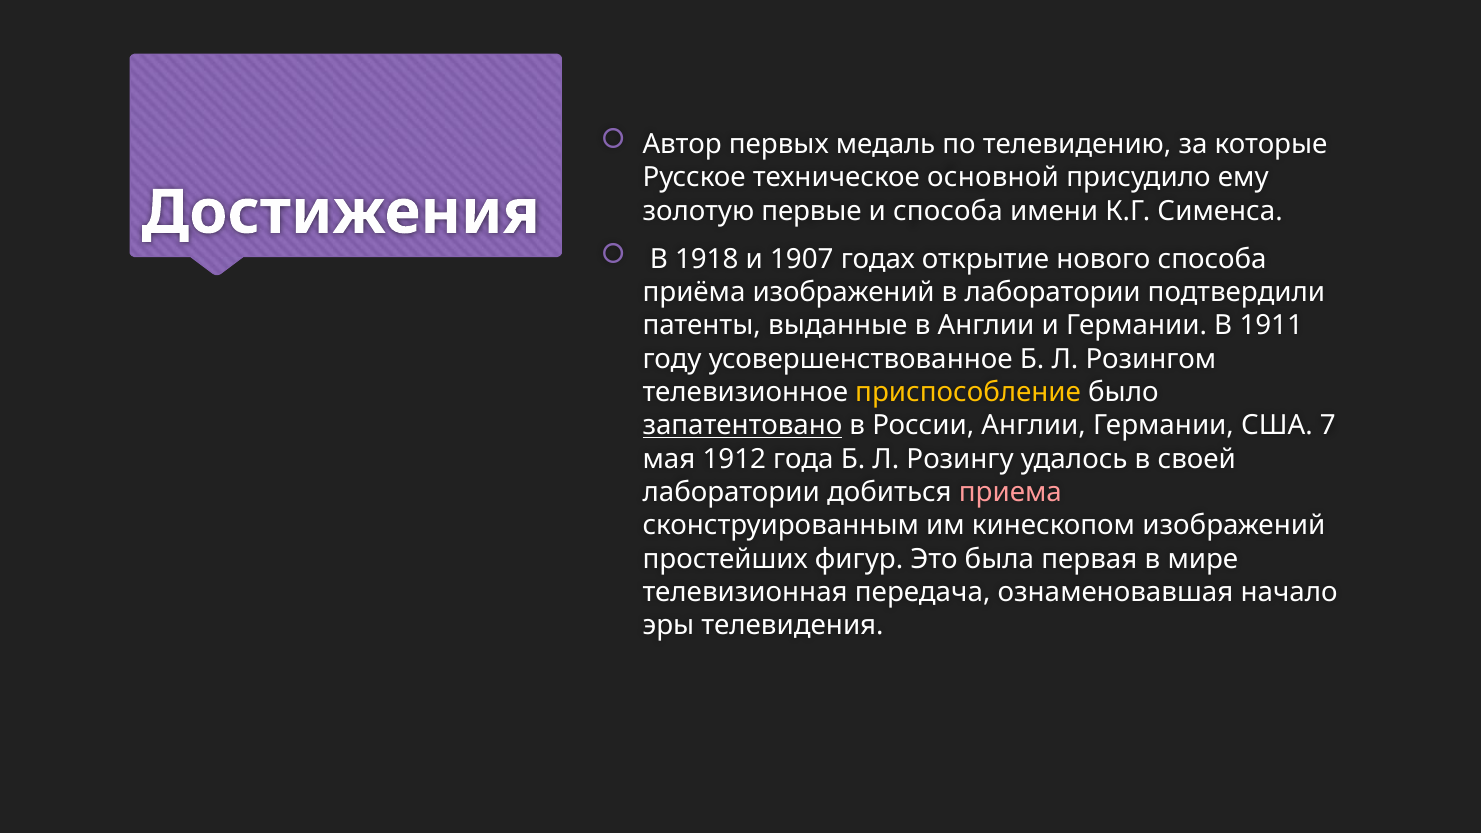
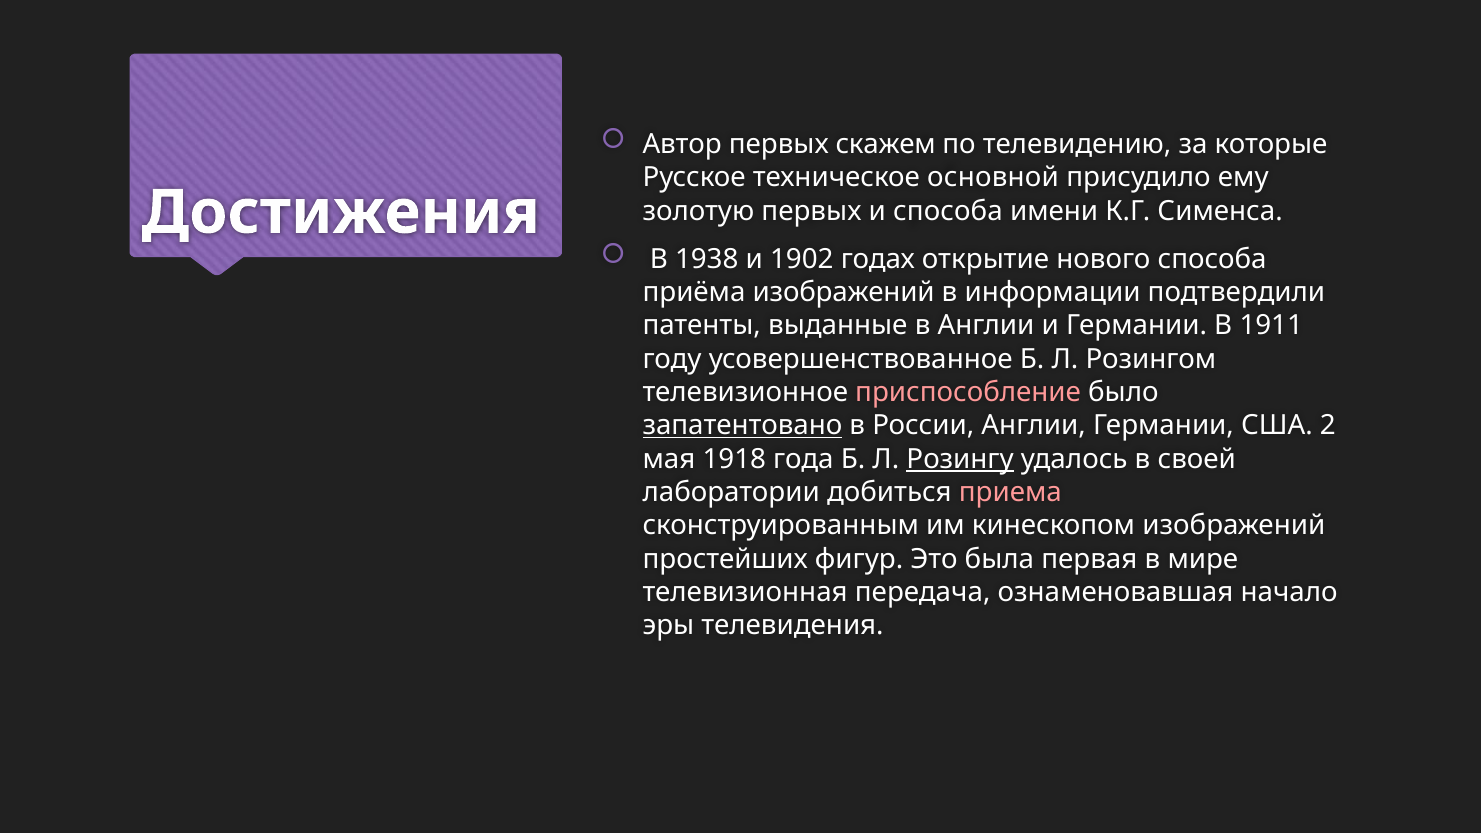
медаль: медаль -> скажем (886, 144)
золотую первые: первые -> первых (811, 211)
1918: 1918 -> 1938 (707, 259)
1907: 1907 -> 1902 (802, 259)
в лаборатории: лаборатории -> информации (1053, 292)
приспособление colour: yellow -> pink (968, 392)
7: 7 -> 2 (1328, 426)
1912: 1912 -> 1918 (734, 459)
Розингу underline: none -> present (960, 459)
